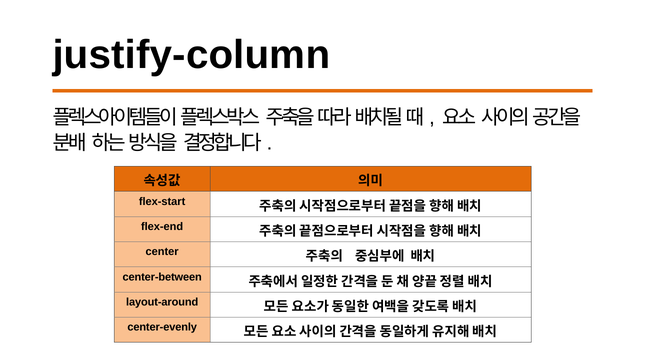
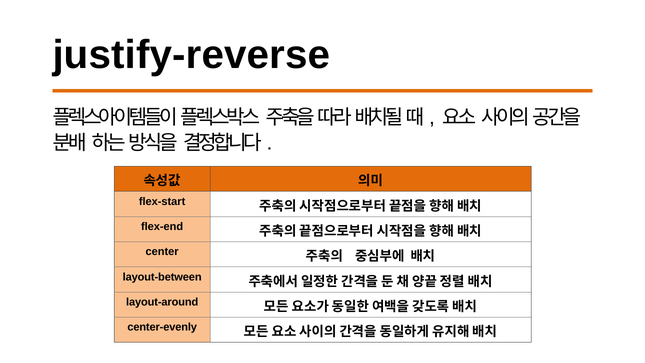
justify-column: justify-column -> justify-reverse (191, 55)
center-between: center-between -> layout-between (162, 277)
